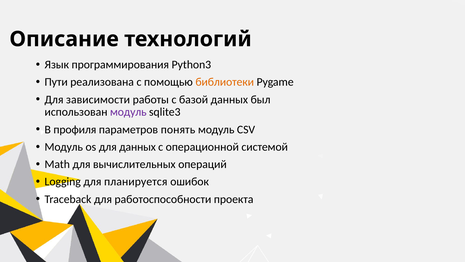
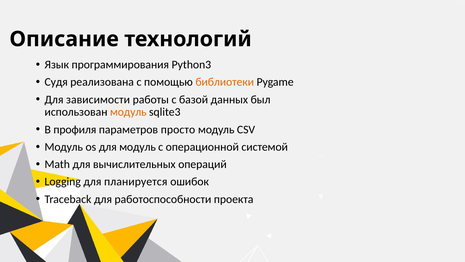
Пути: Пути -> Судя (56, 82)
модуль colour: purple -> orange (128, 112)
понять: понять -> просто (178, 129)
для данных: данных -> модуль (138, 147)
